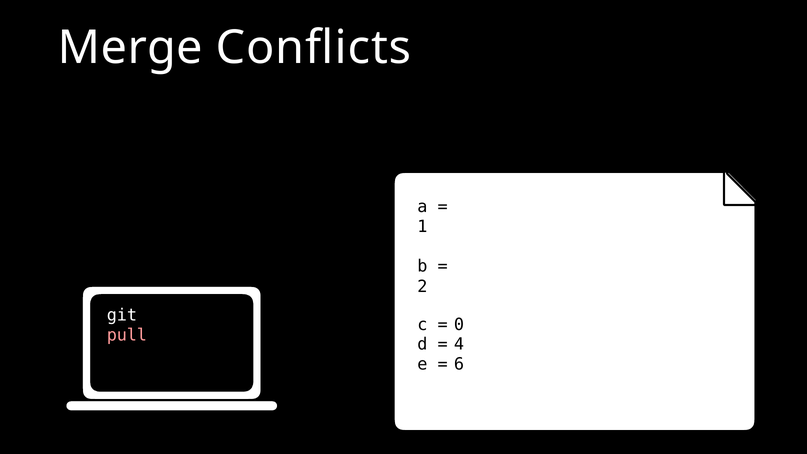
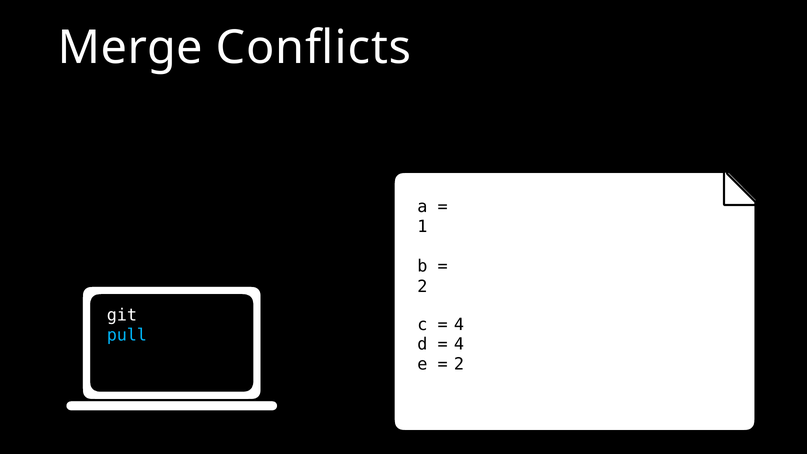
0: 0 -> 4 (459, 325)
pull colour: pink -> light blue (127, 335)
6: 6 -> 2 (459, 364)
